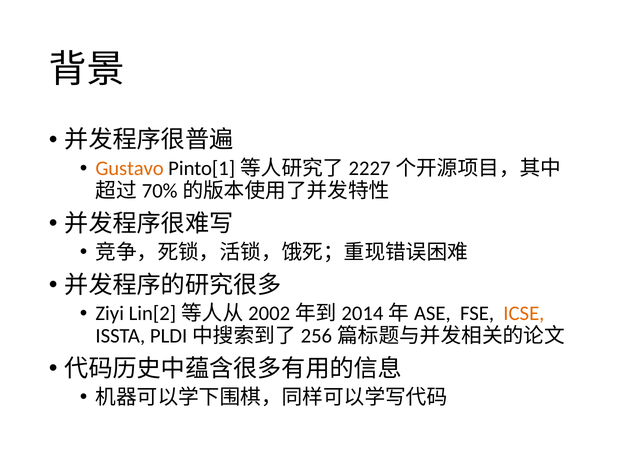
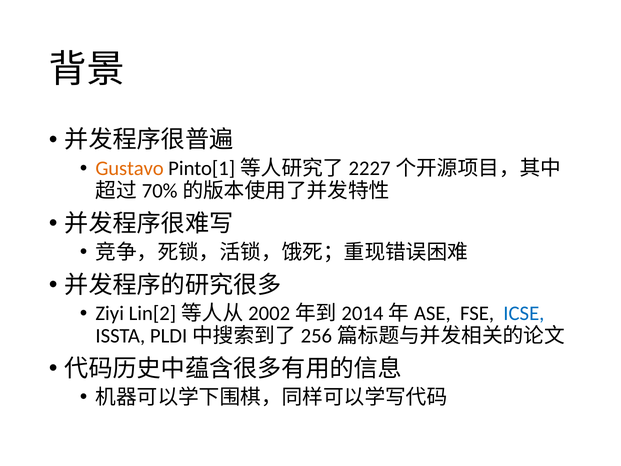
ICSE colour: orange -> blue (524, 313)
